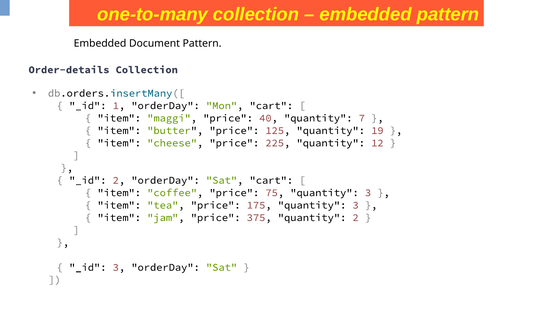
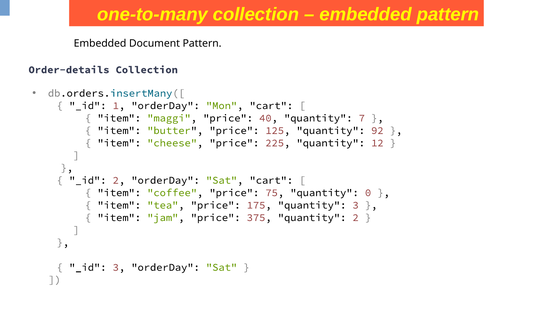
19: 19 -> 92 (377, 131)
75 quantity 3: 3 -> 0 (368, 193)
